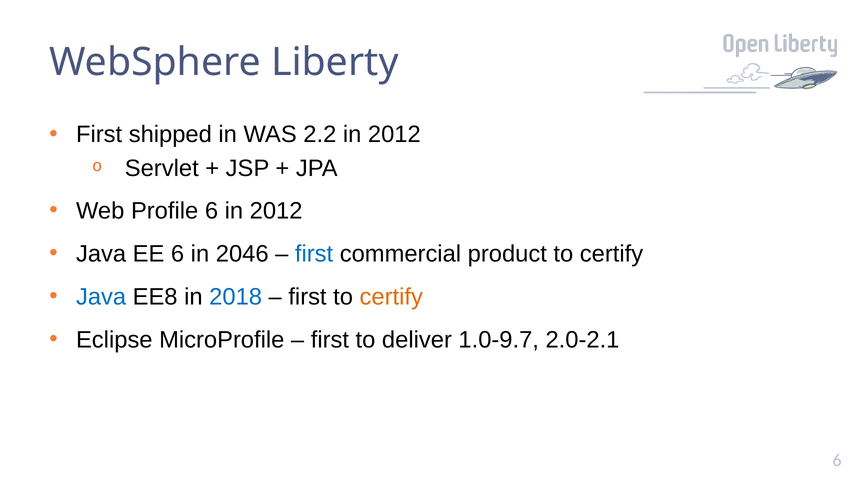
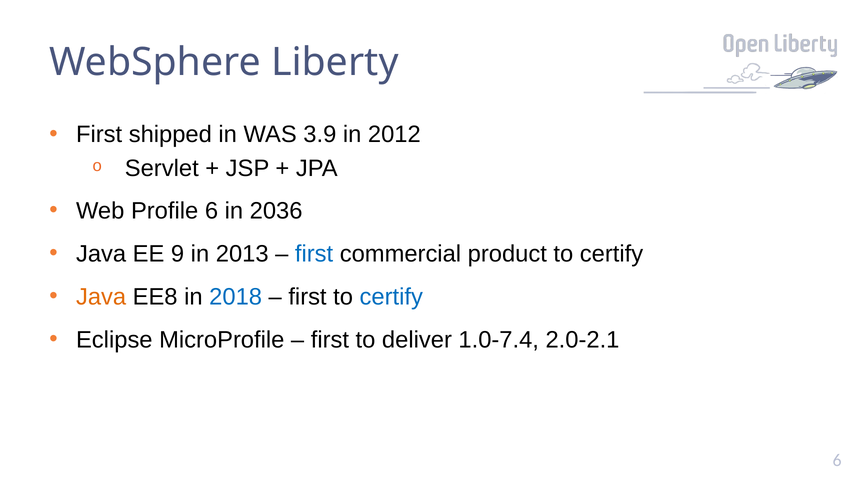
2.2: 2.2 -> 3.9 (320, 134)
6 in 2012: 2012 -> 2036 (276, 211)
EE 6: 6 -> 9 (178, 254)
2046: 2046 -> 2013 (242, 254)
Java colour: blue -> orange (101, 297)
certify colour: orange -> blue (391, 297)
1.0-9.7: 1.0-9.7 -> 1.0-7.4 (499, 340)
